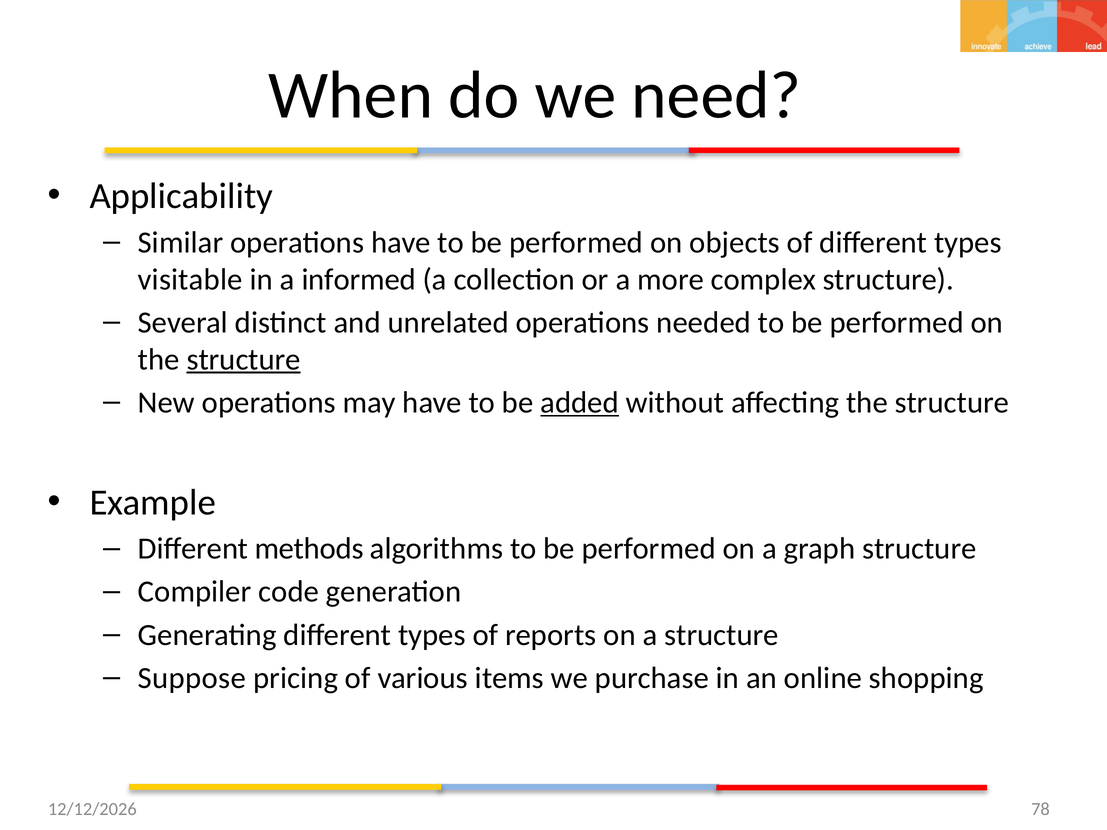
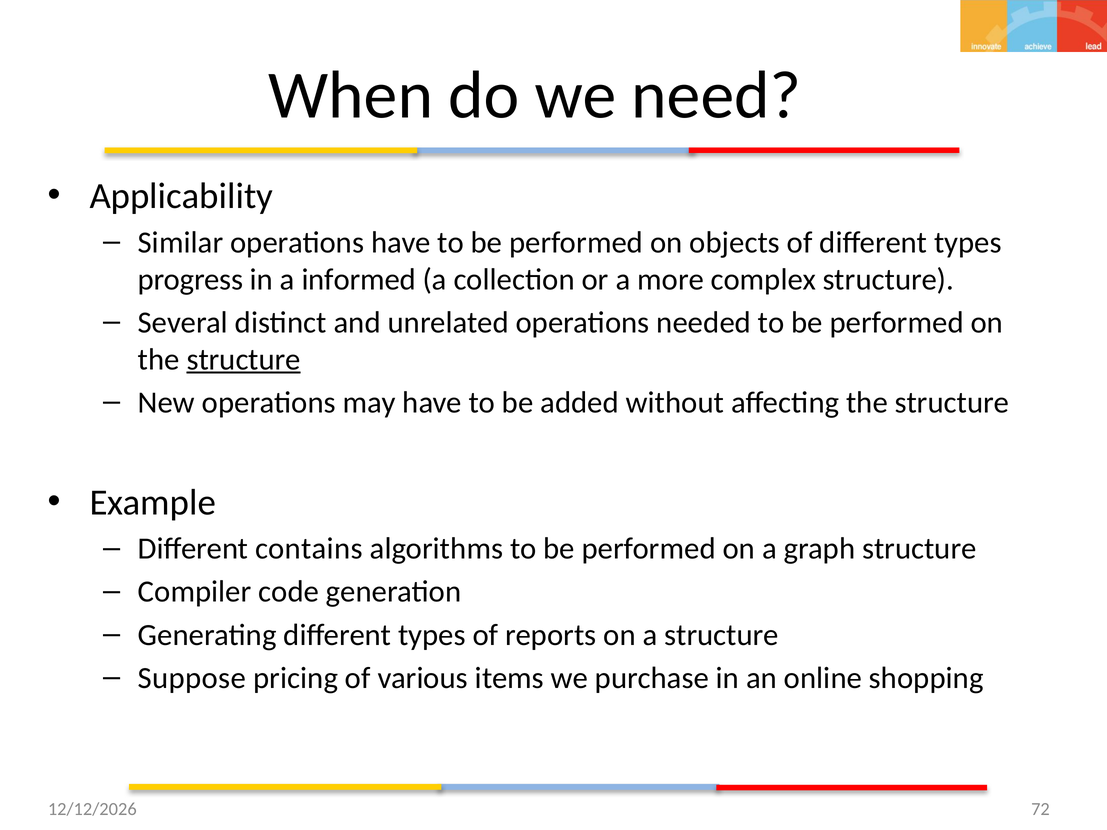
visitable: visitable -> progress (190, 280)
added underline: present -> none (580, 403)
methods: methods -> contains (309, 549)
78: 78 -> 72 (1040, 809)
